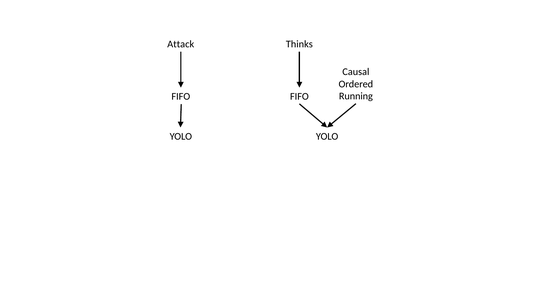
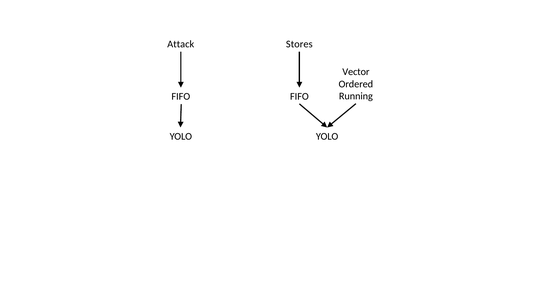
Thinks: Thinks -> Stores (299, 44)
Causal: Causal -> Vector (356, 72)
